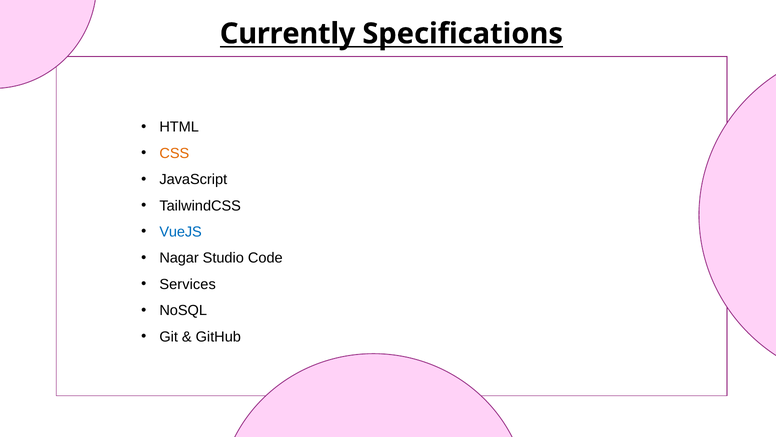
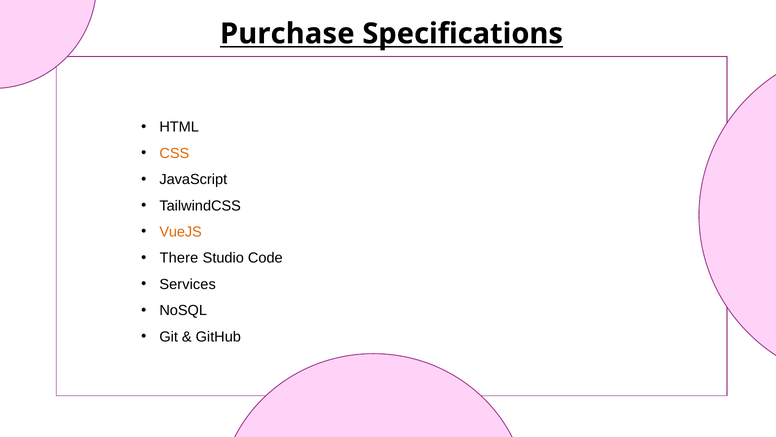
Currently: Currently -> Purchase (287, 34)
VueJS colour: blue -> orange (181, 232)
Nagar: Nagar -> There (179, 258)
